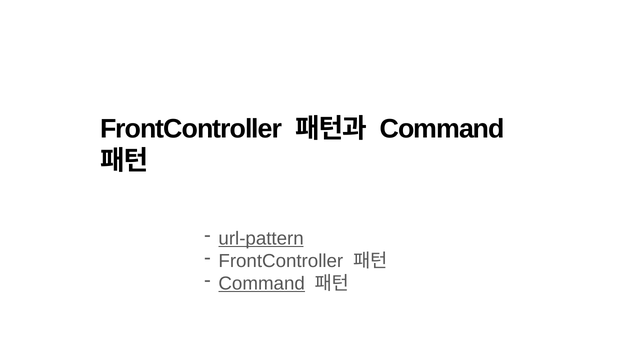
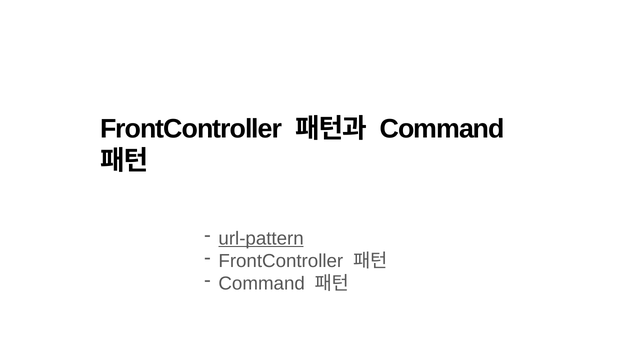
Command underline: present -> none (262, 283)
